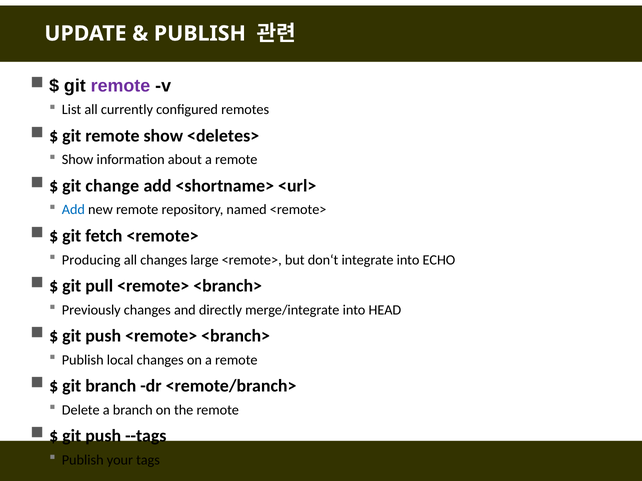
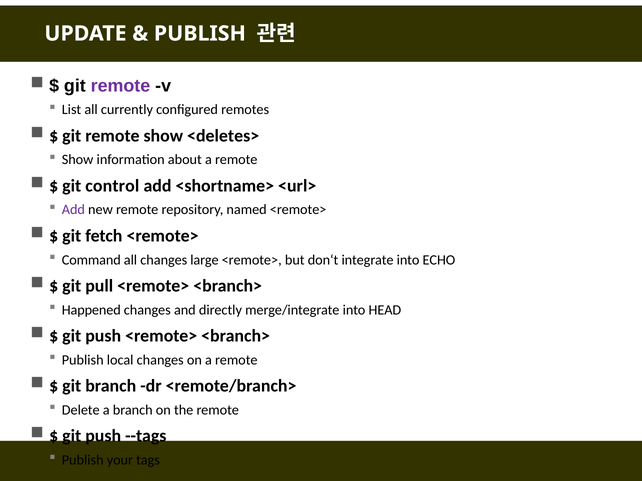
change: change -> control (112, 186)
Add colour: blue -> purple (73, 210)
Producing: Producing -> Command (91, 260)
Previously: Previously -> Happened (91, 310)
